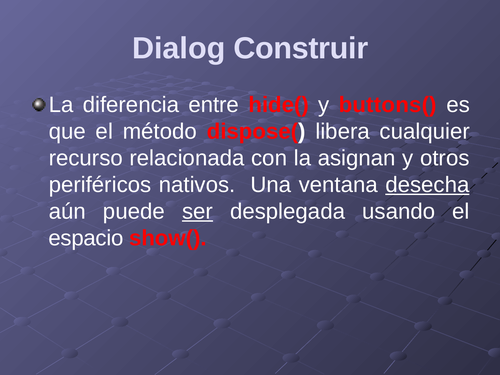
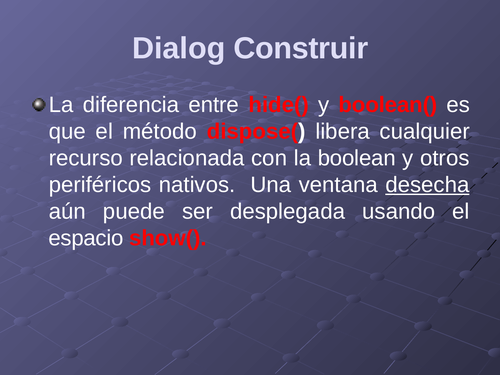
buttons(: buttons( -> boolean( (388, 105)
asignan: asignan -> boolean (357, 158)
ser underline: present -> none (197, 212)
